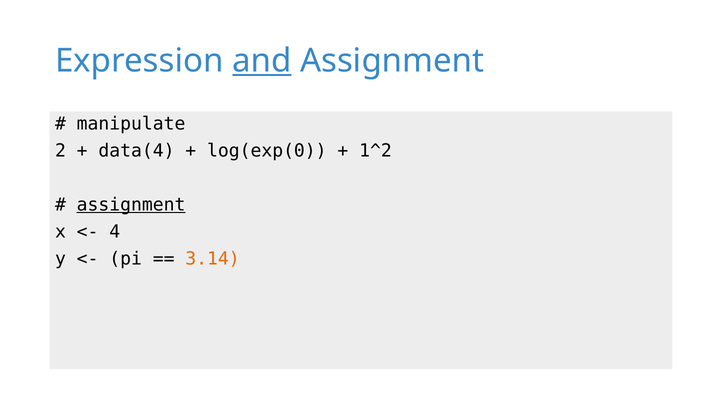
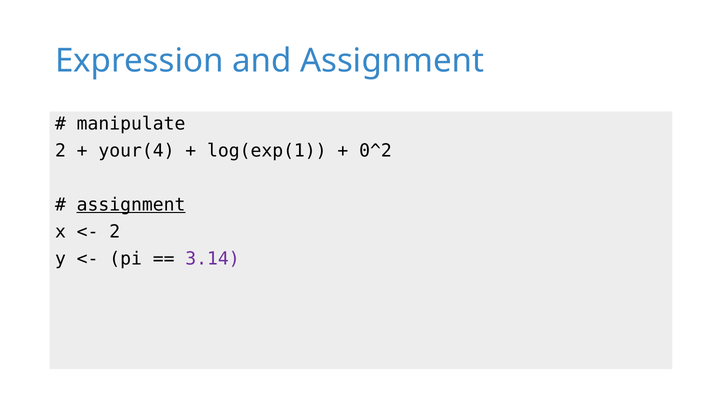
and underline: present -> none (262, 61)
data(4: data(4 -> your(4 (136, 151)
log(exp(0: log(exp(0 -> log(exp(1 (267, 151)
1^2: 1^2 -> 0^2 (376, 151)
4: 4 -> 2 (115, 232)
3.14 colour: orange -> purple (213, 259)
